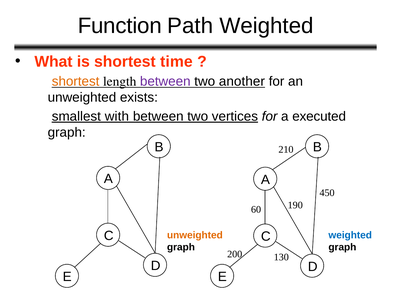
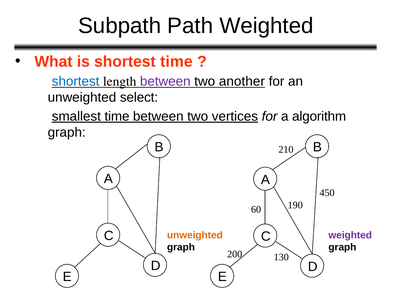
Function: Function -> Subpath (120, 26)
shortest colour: orange -> blue (76, 82)
exists: exists -> select (139, 98)
smallest with: with -> time (117, 116)
executed: executed -> algorithm (319, 116)
weighted colour: blue -> purple (350, 235)
